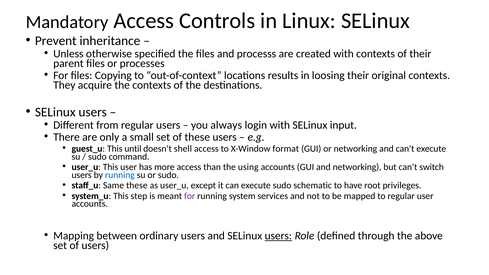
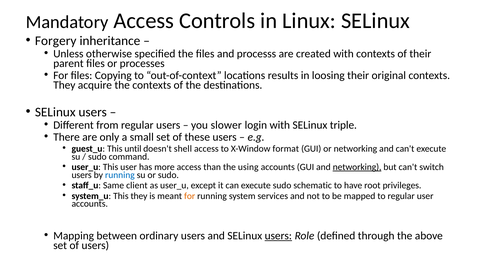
Prevent: Prevent -> Forgery (56, 41)
always: always -> slower (226, 125)
input: input -> triple (343, 125)
networking underline: none -> present (357, 167)
Same these: these -> client (137, 185)
This step: step -> they (139, 196)
for colour: purple -> orange (190, 196)
